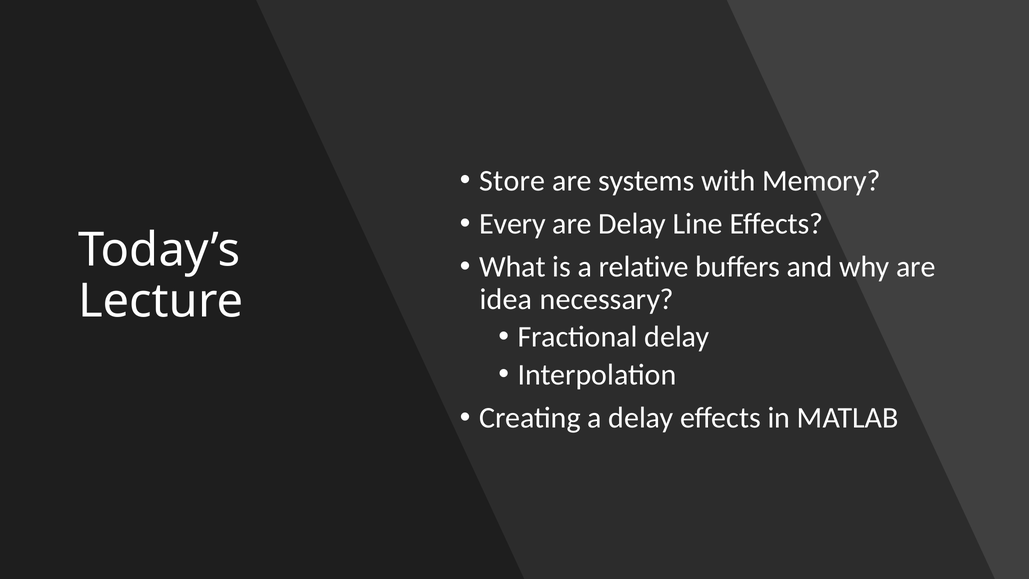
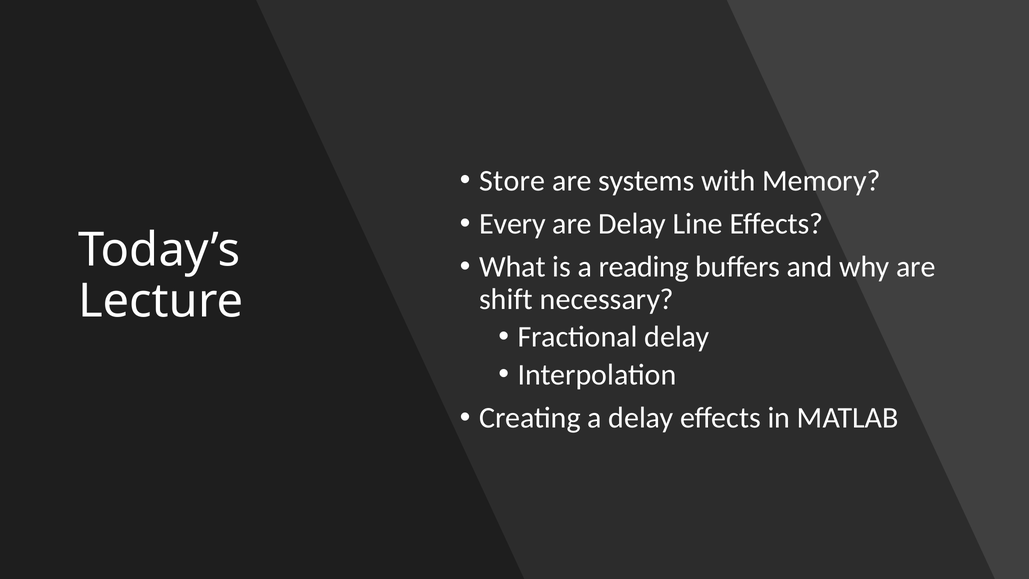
relative: relative -> reading (644, 267)
idea: idea -> shift (506, 299)
